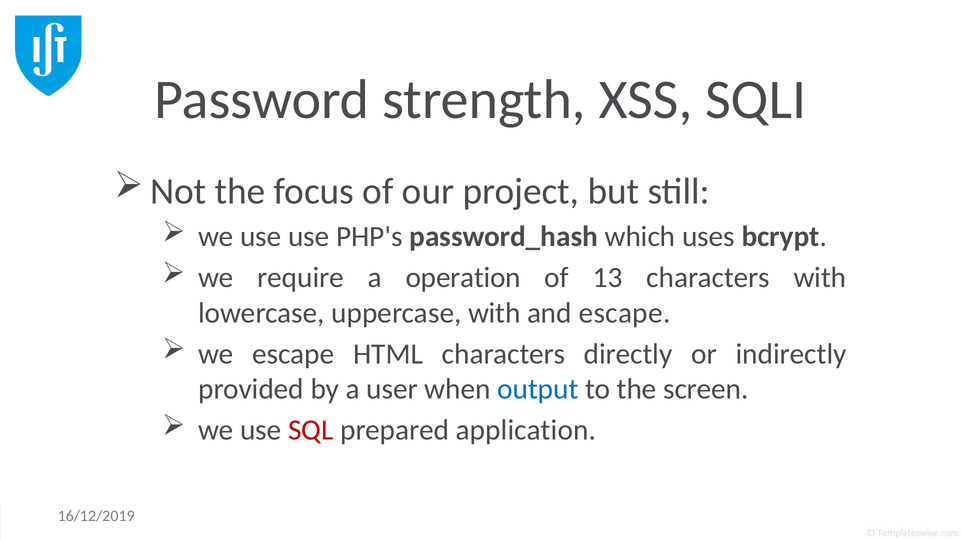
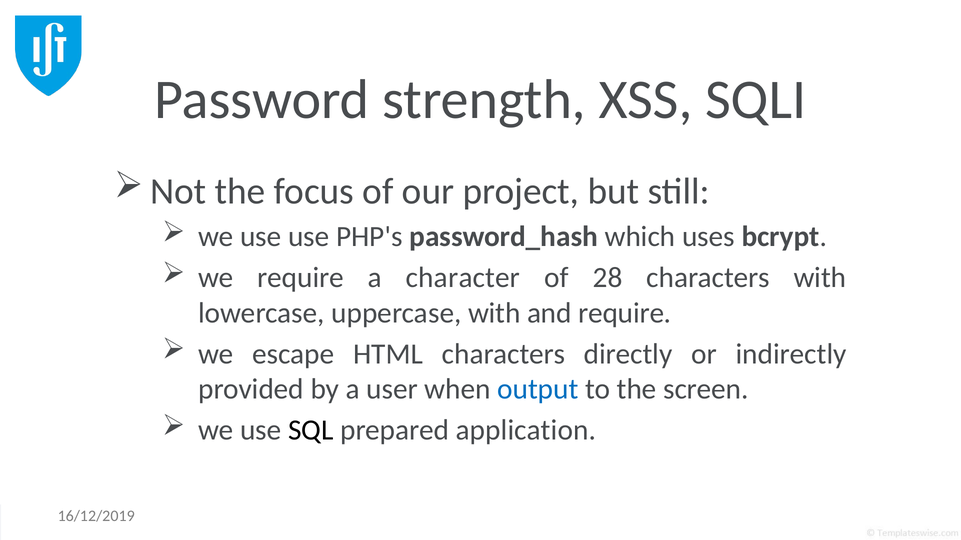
operation: operation -> character (463, 278)
13: 13 -> 28 (608, 278)
and escape: escape -> require (625, 313)
SQL colour: red -> black (311, 431)
